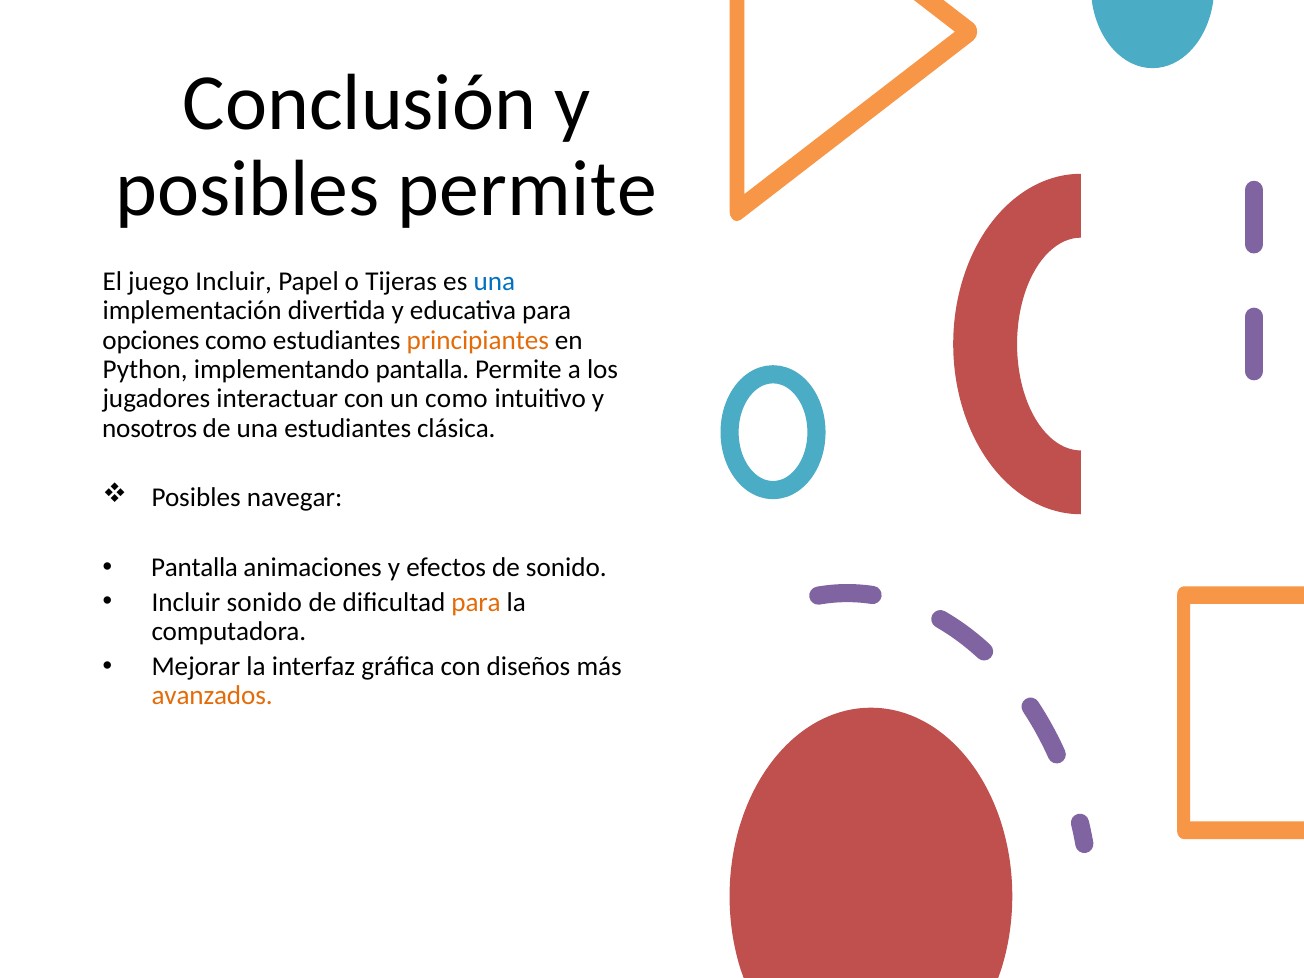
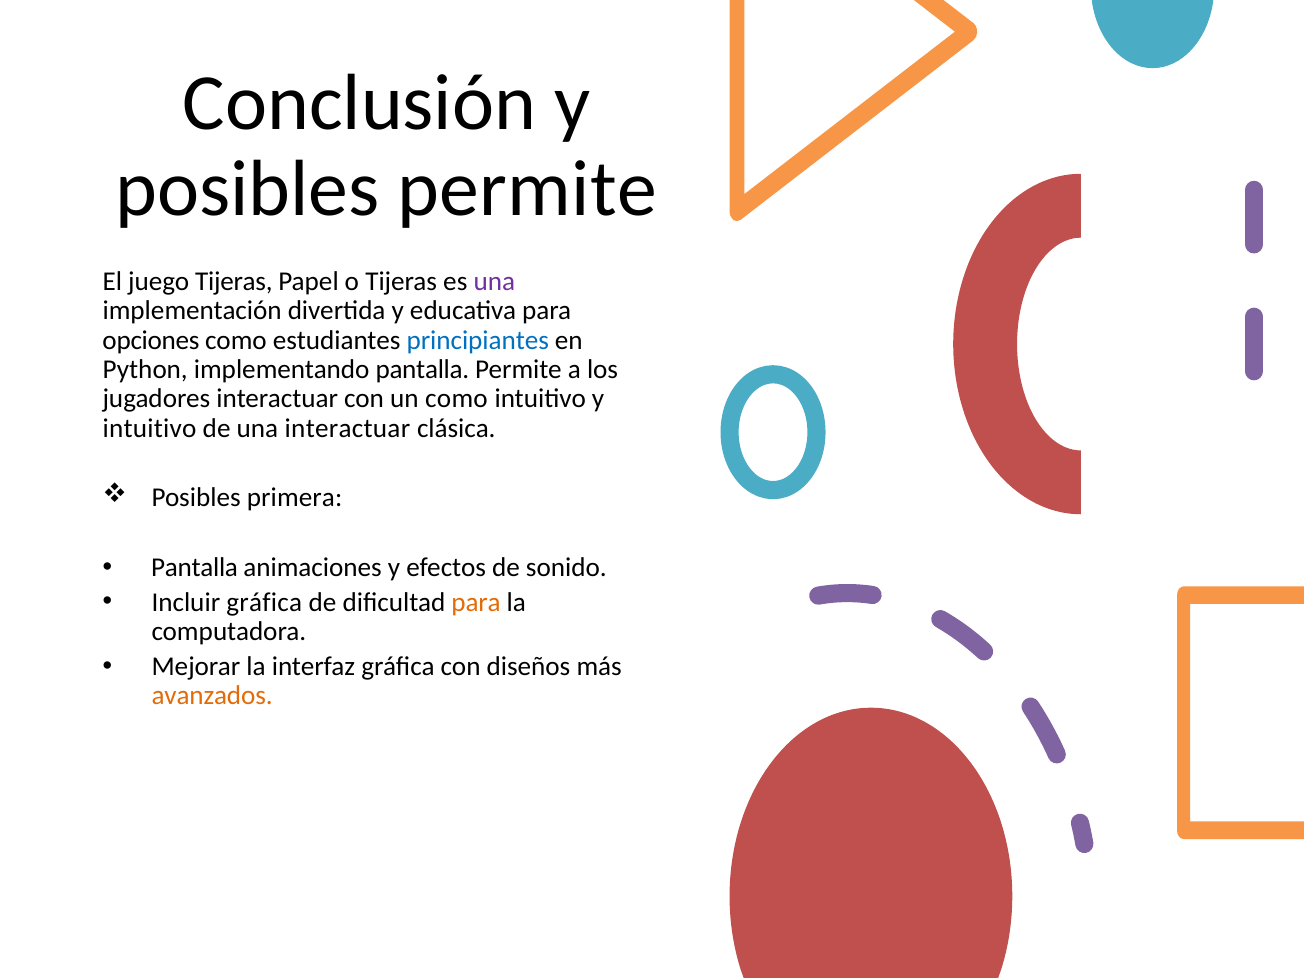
juego Incluir: Incluir -> Tijeras (234, 281)
una colour: blue -> purple (494, 281)
principiantes colour: orange -> blue (478, 340)
nosotros: nosotros -> intuitivo (150, 428)
una estudiantes: estudiantes -> interactuar (347, 428)
navegar: navegar -> primera (295, 498)
Incluir sonido: sonido -> gráfica (264, 602)
